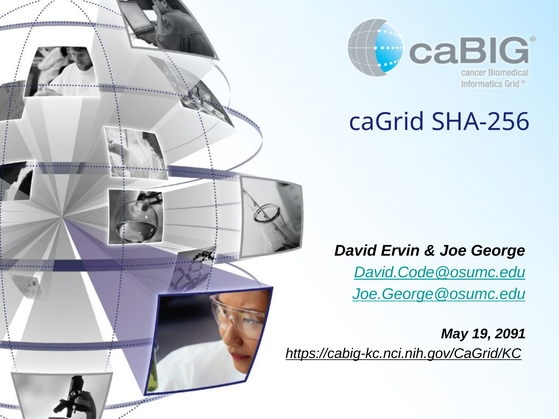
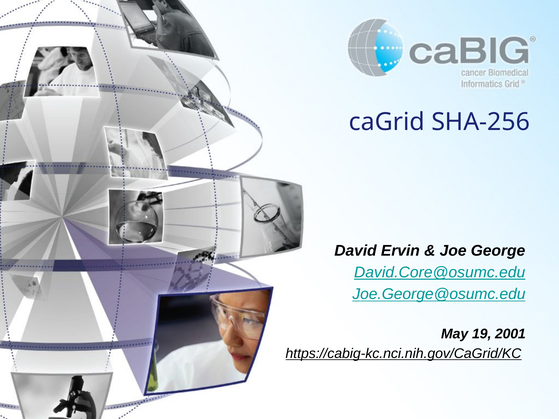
David.Code@osumc.edu: David.Code@osumc.edu -> David.Core@osumc.edu (440, 273)
2091: 2091 -> 2001 (510, 334)
